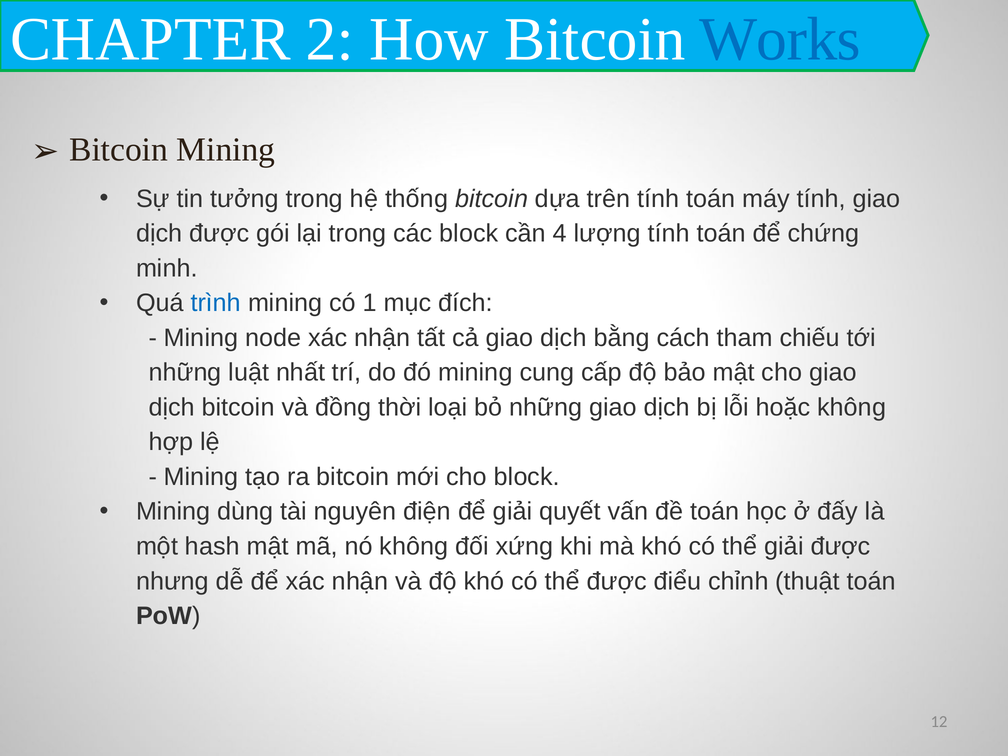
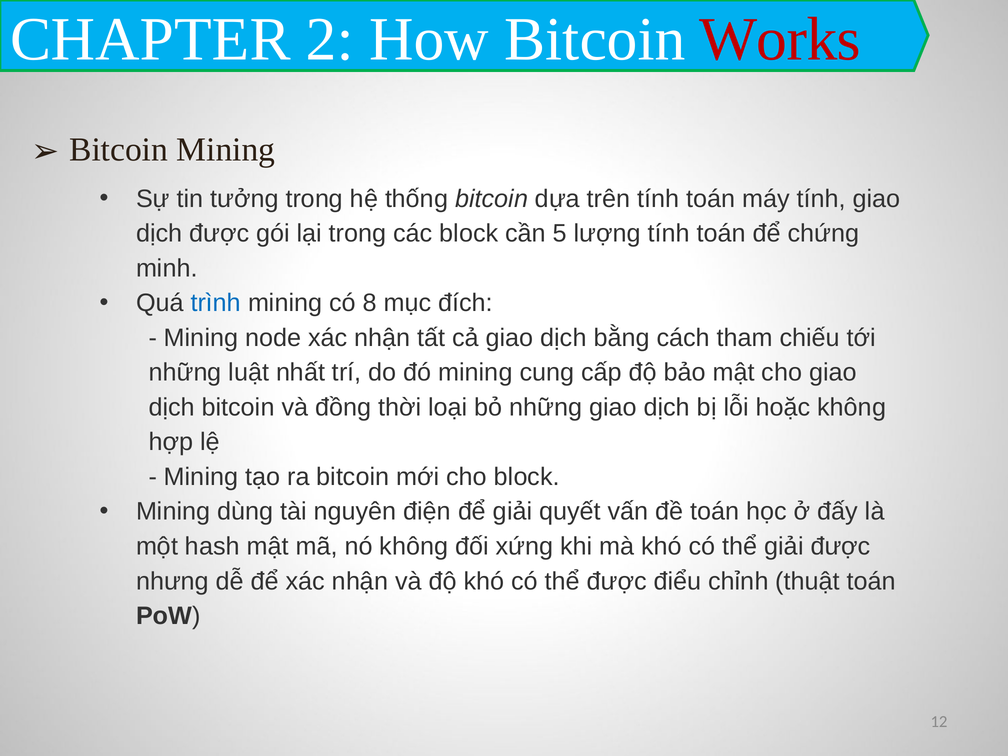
Works colour: blue -> red (780, 40)
4: 4 -> 5 (560, 234)
1: 1 -> 8 (370, 303)
